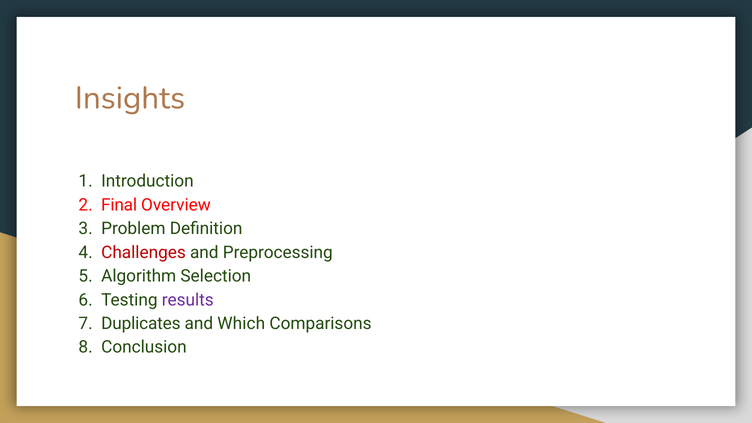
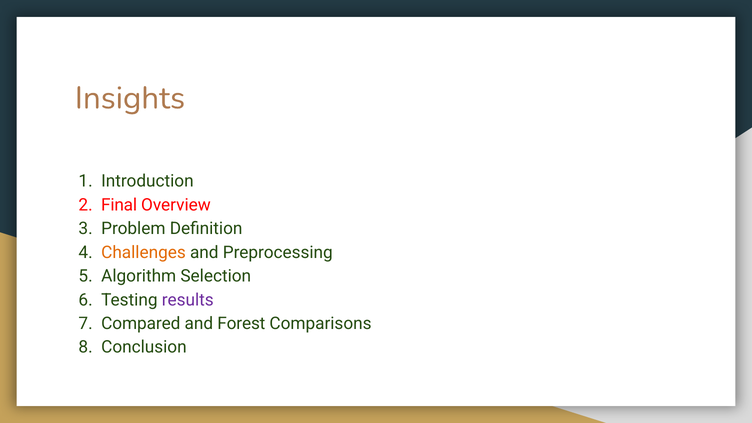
Challenges colour: red -> orange (144, 252)
Duplicates: Duplicates -> Compared (141, 324)
Which: Which -> Forest (241, 324)
